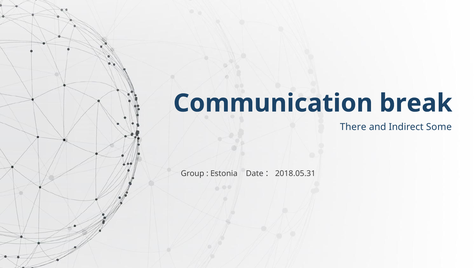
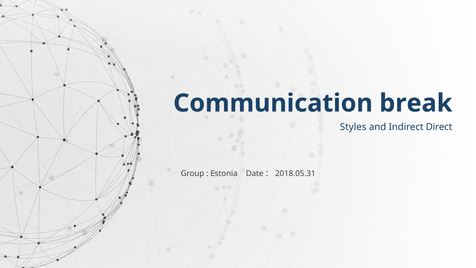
There: There -> Styles (353, 127)
Some: Some -> Direct (439, 127)
